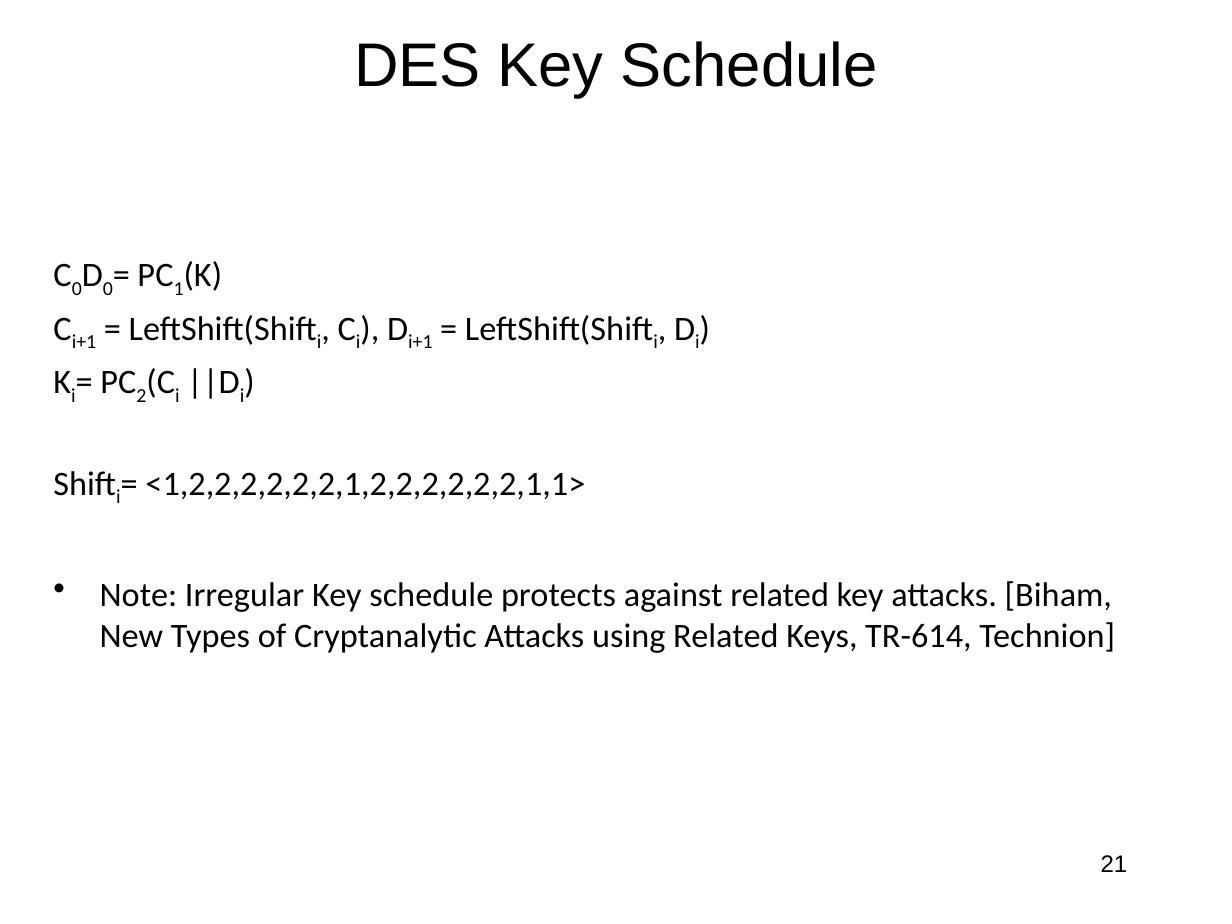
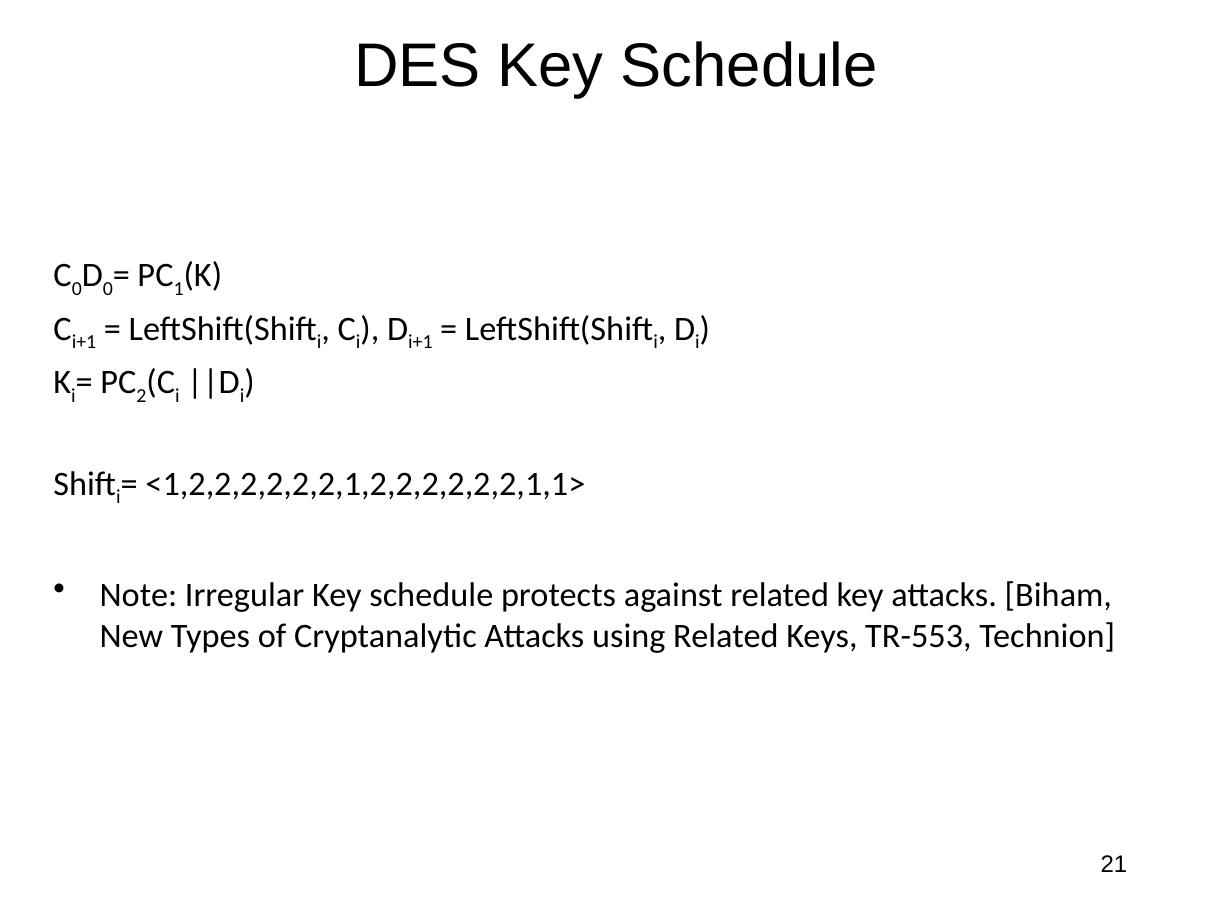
TR-614: TR-614 -> TR-553 (918, 636)
